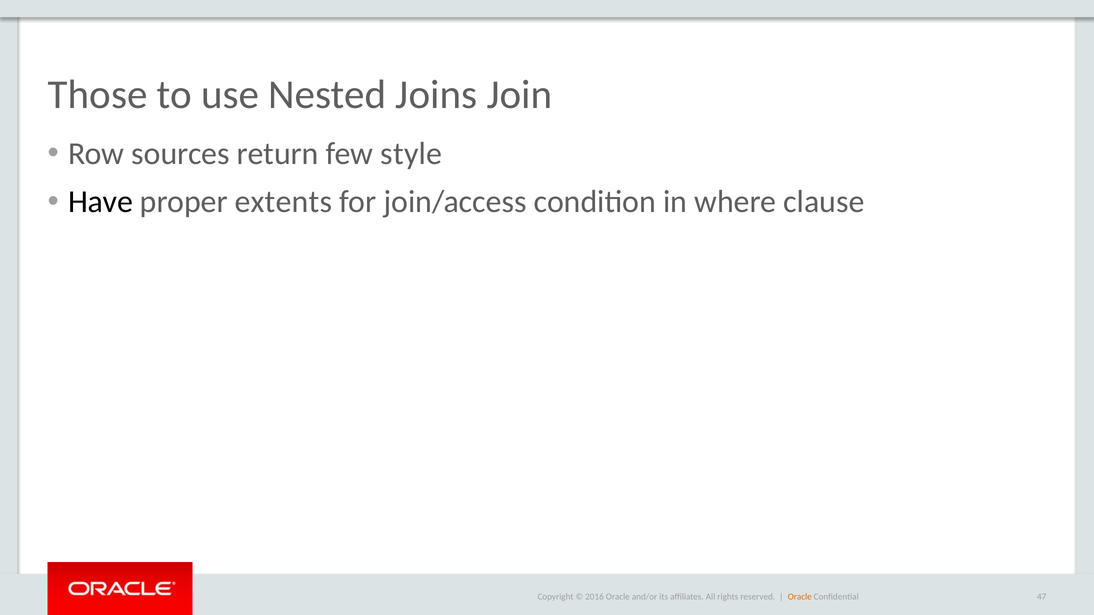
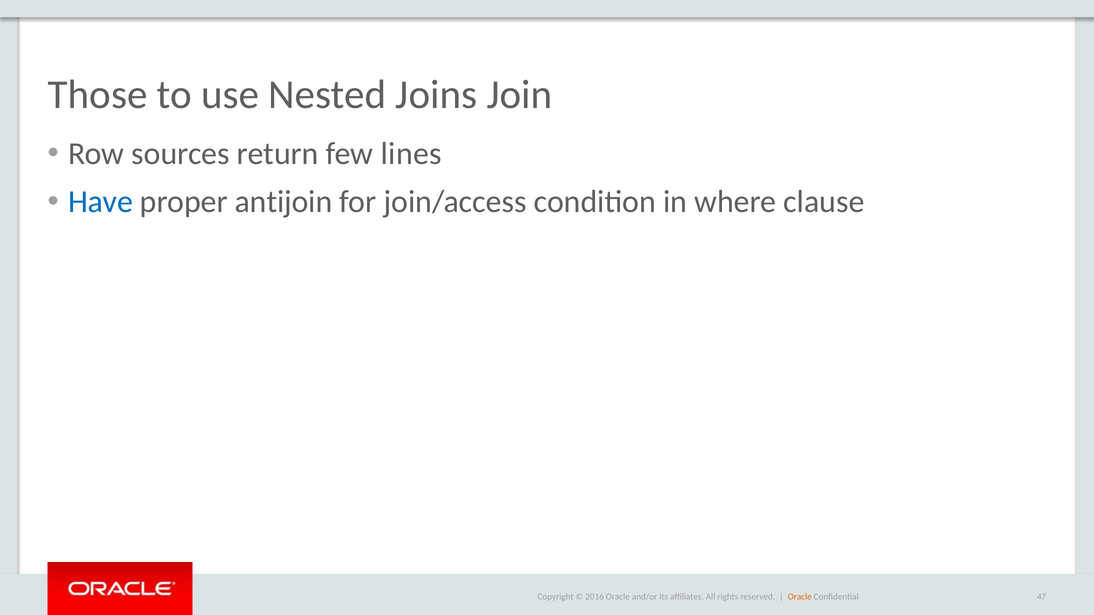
style: style -> lines (411, 154)
Have colour: black -> blue (101, 202)
extents: extents -> antijoin (284, 202)
